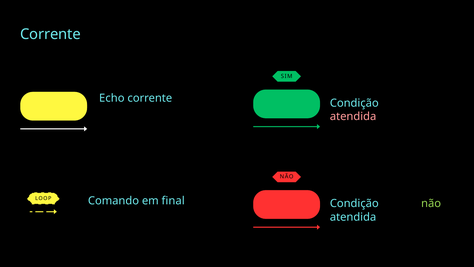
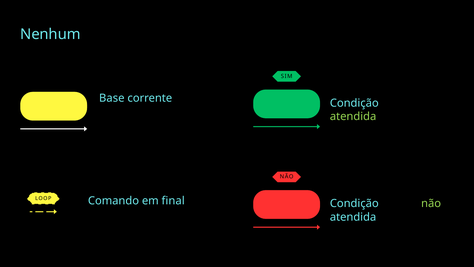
Corrente: Corrente -> Nenhum (50, 34)
Echo: Echo -> Base (112, 98)
atendida colour: pink -> light green (353, 116)
